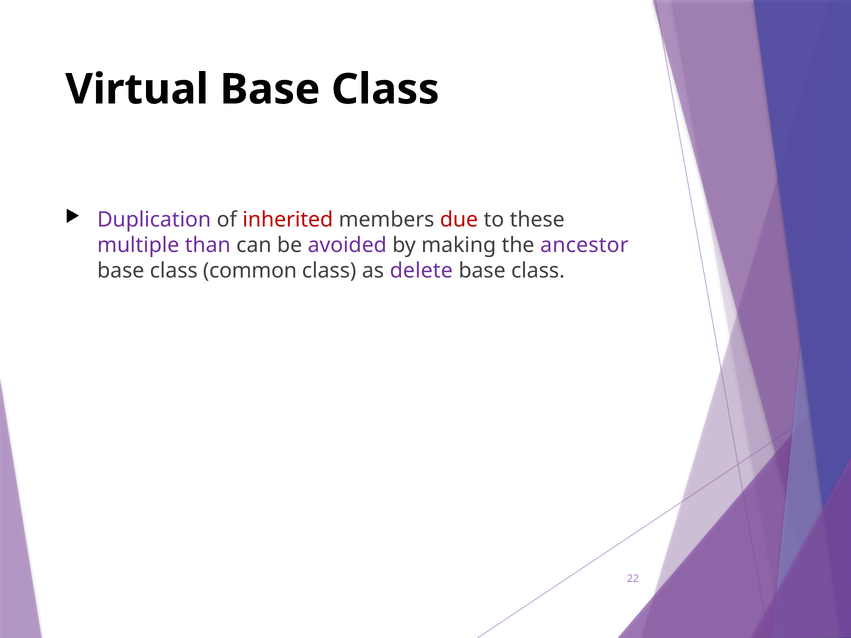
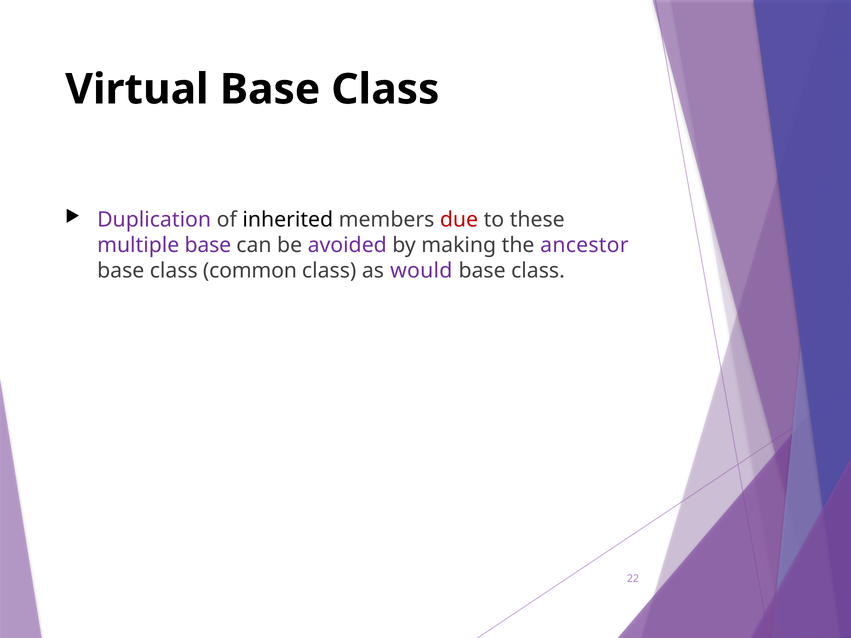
inherited colour: red -> black (288, 220)
multiple than: than -> base (208, 245)
delete: delete -> would (421, 271)
